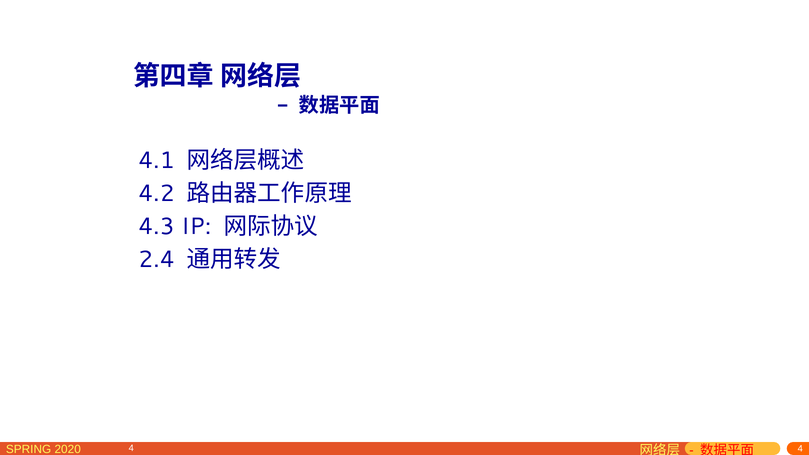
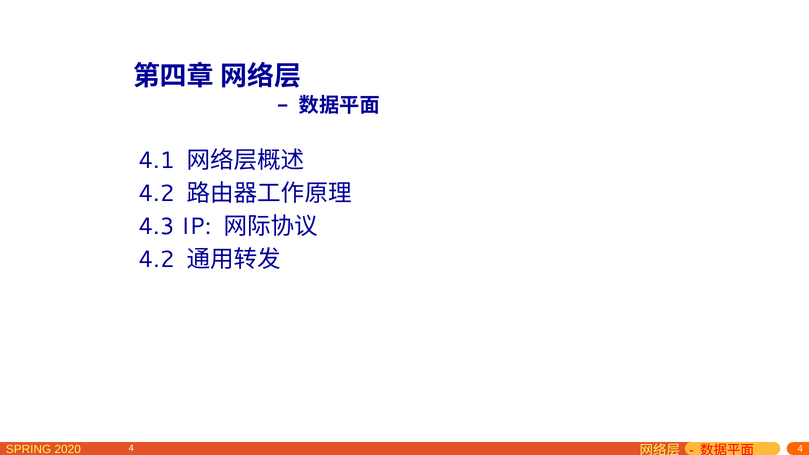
2.4: 2.4 -> 4.2 (156, 259)
